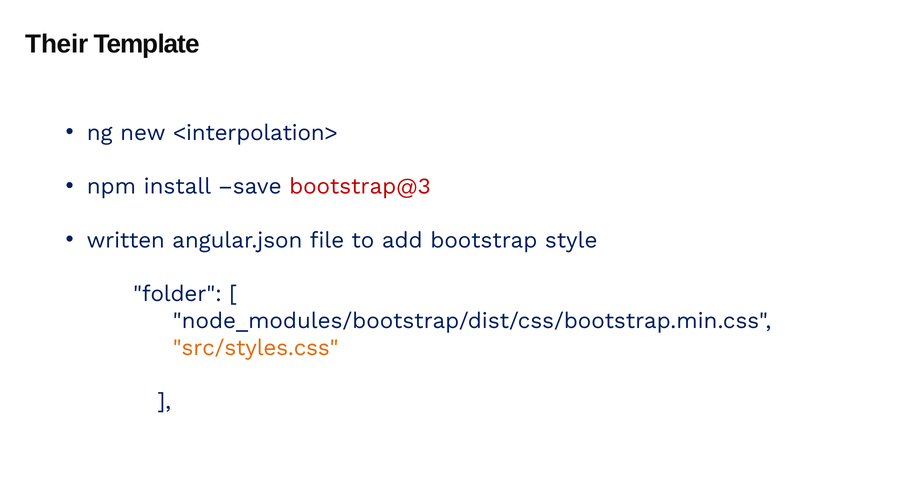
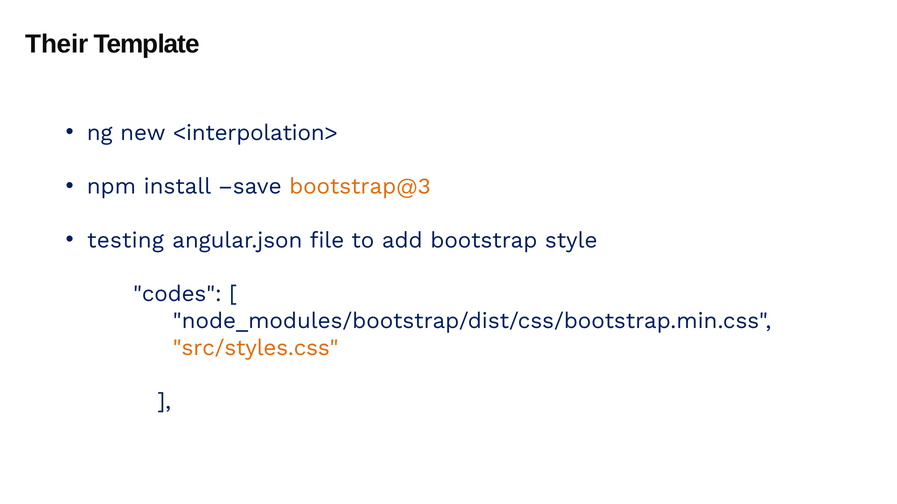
bootstrap@3 colour: red -> orange (360, 187)
written: written -> testing (126, 240)
folder: folder -> codes (177, 294)
